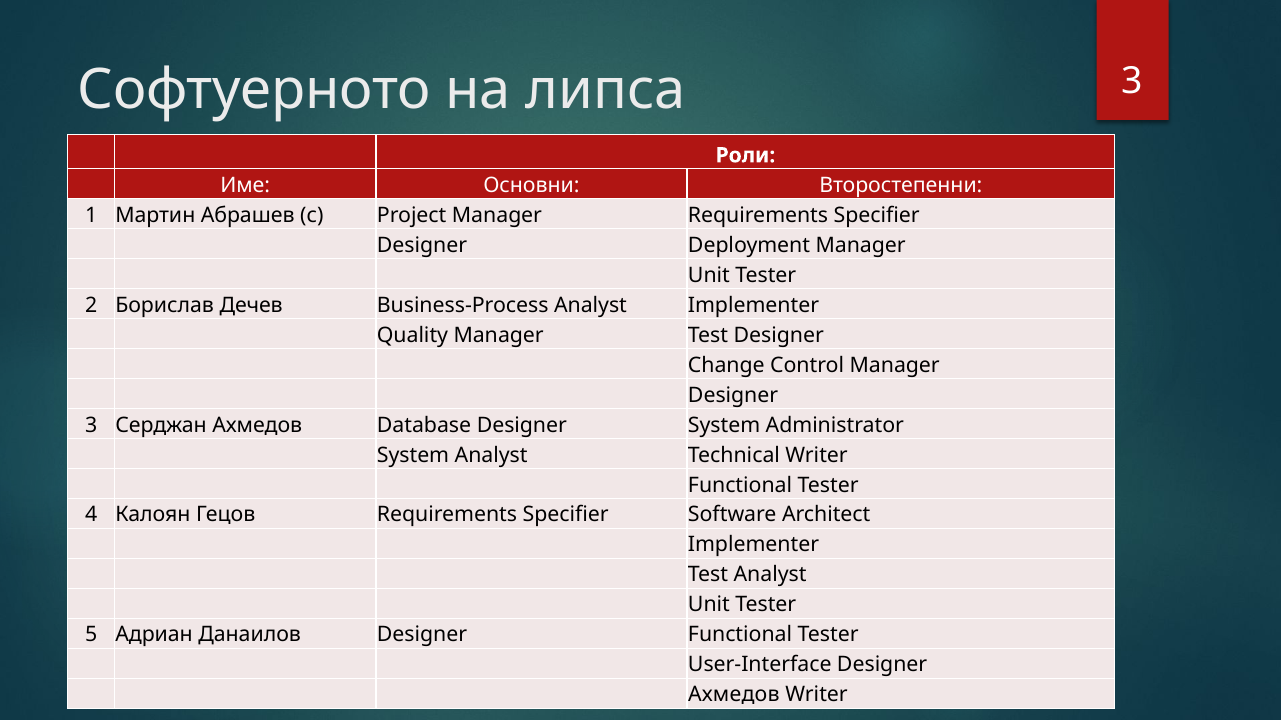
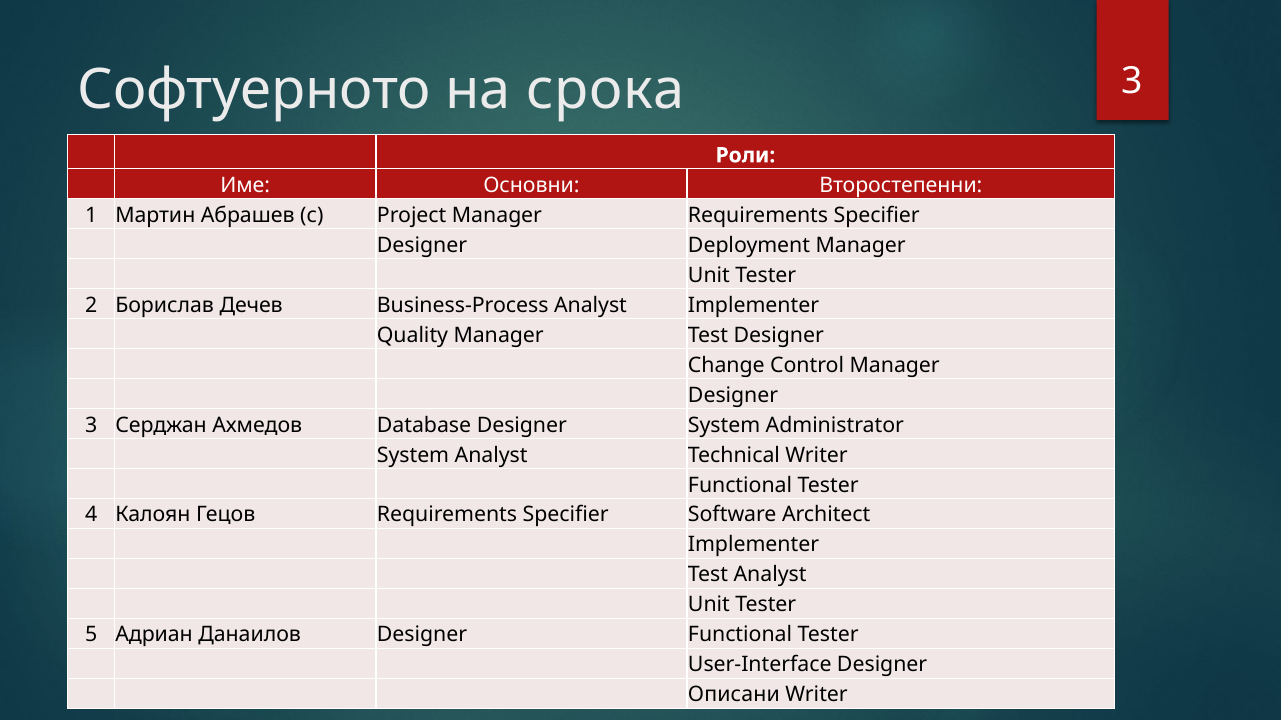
липса: липса -> срока (606, 90)
Ахмедов: Ахмедов -> Описани (734, 695)
